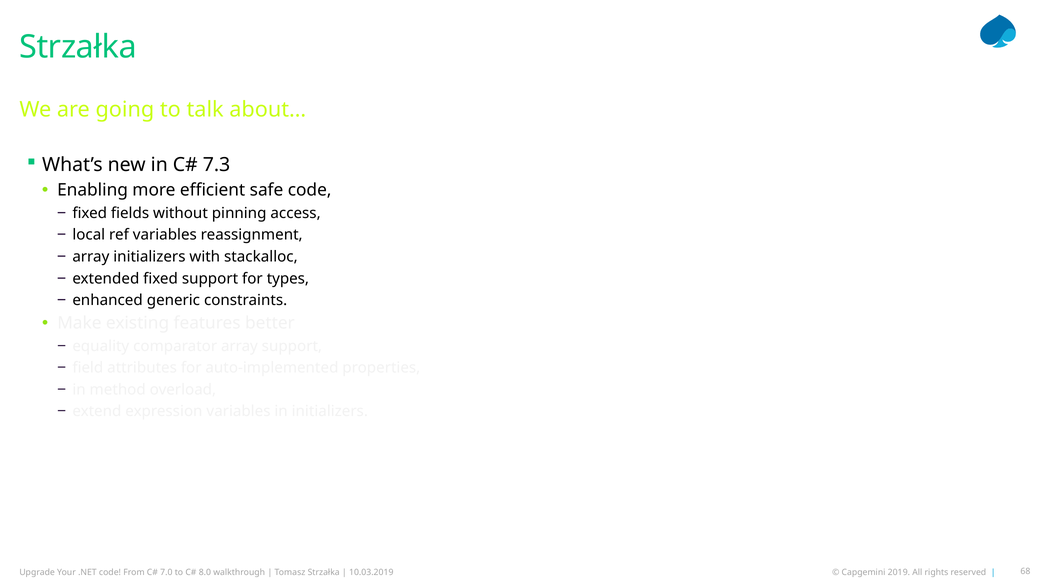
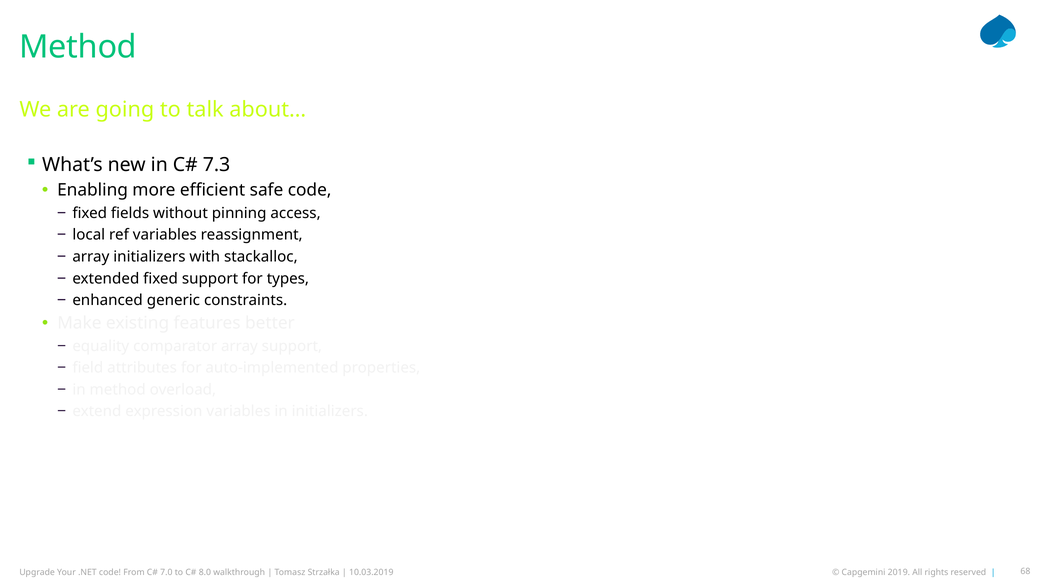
Strzałka: Strzałka -> Method (78, 47)
